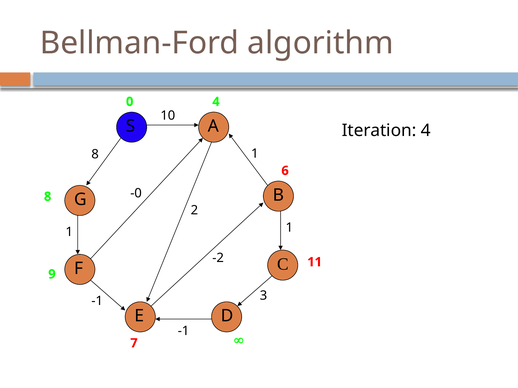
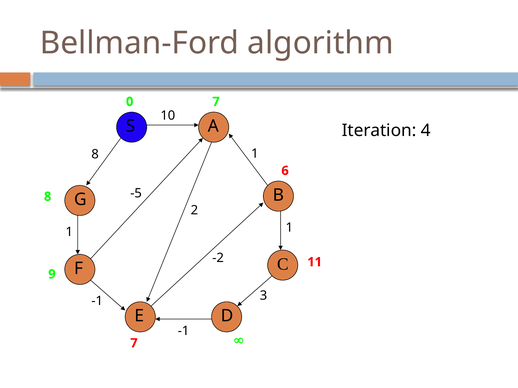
0 4: 4 -> 7 (216, 102)
-0: -0 -> -5 (136, 193)
